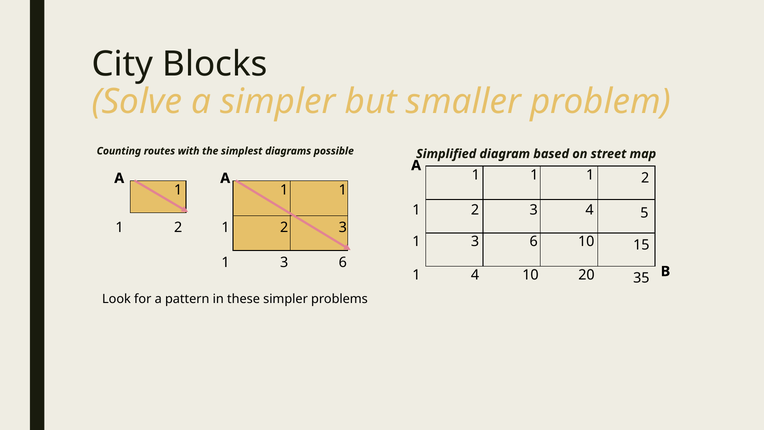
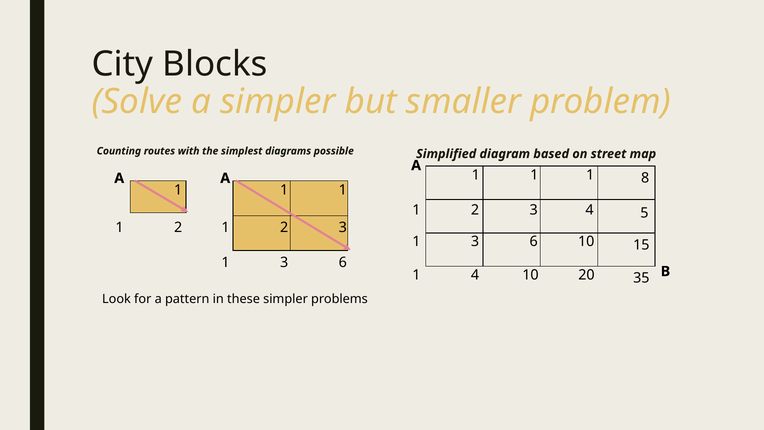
2: 2 -> 8 (645, 178)
